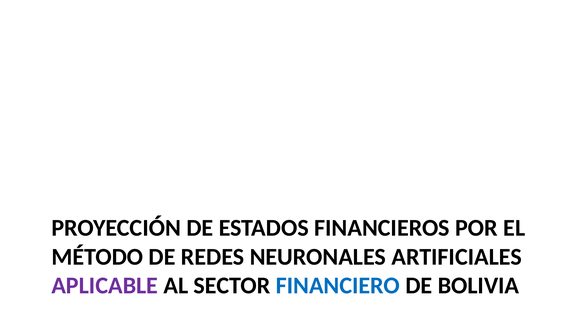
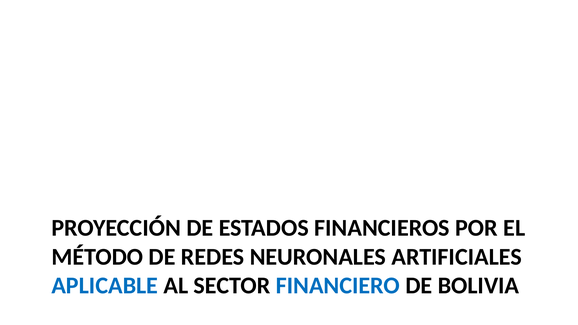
APLICABLE colour: purple -> blue (105, 286)
